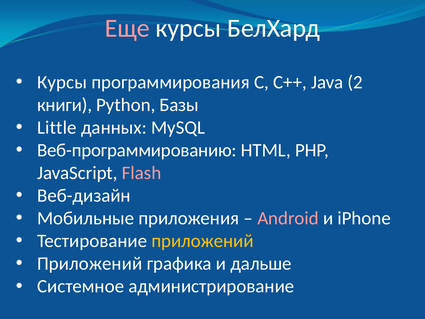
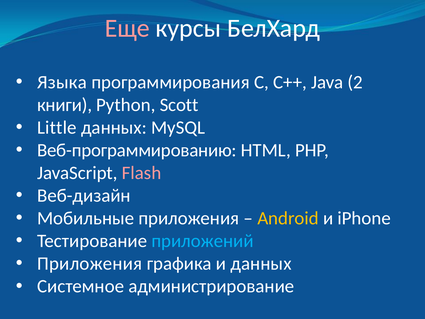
Курсы: Курсы -> Языка (62, 82)
Базы: Базы -> Scott (179, 105)
Android colour: pink -> yellow (288, 218)
приложений colour: yellow -> light blue (203, 241)
Приложений: Приложений -> Приложения (90, 264)
и дальше: дальше -> данных (261, 264)
